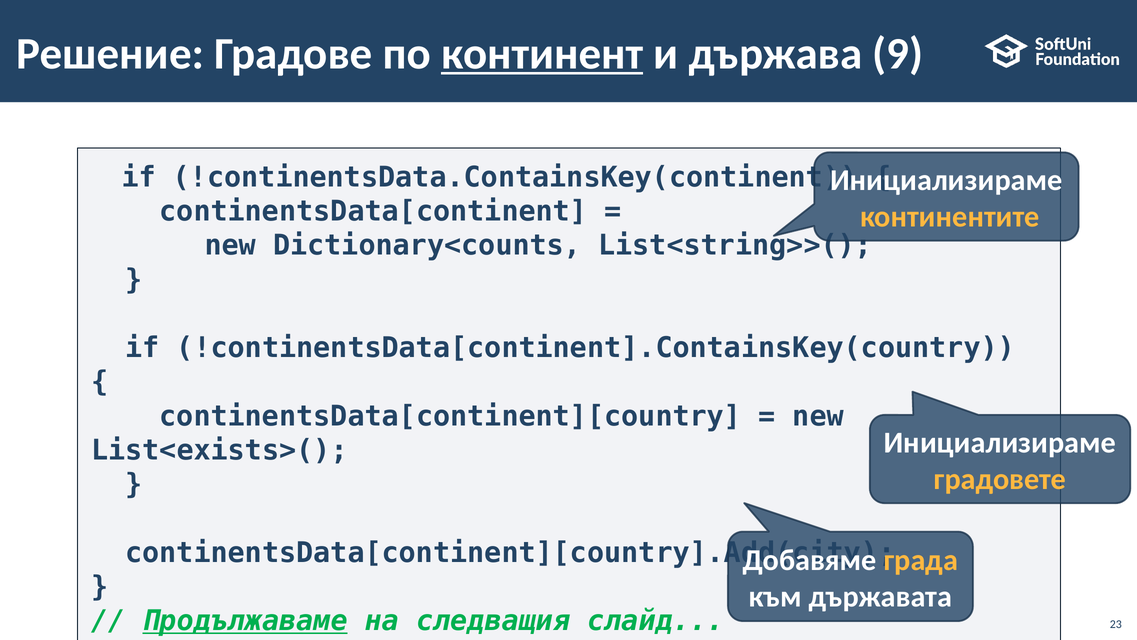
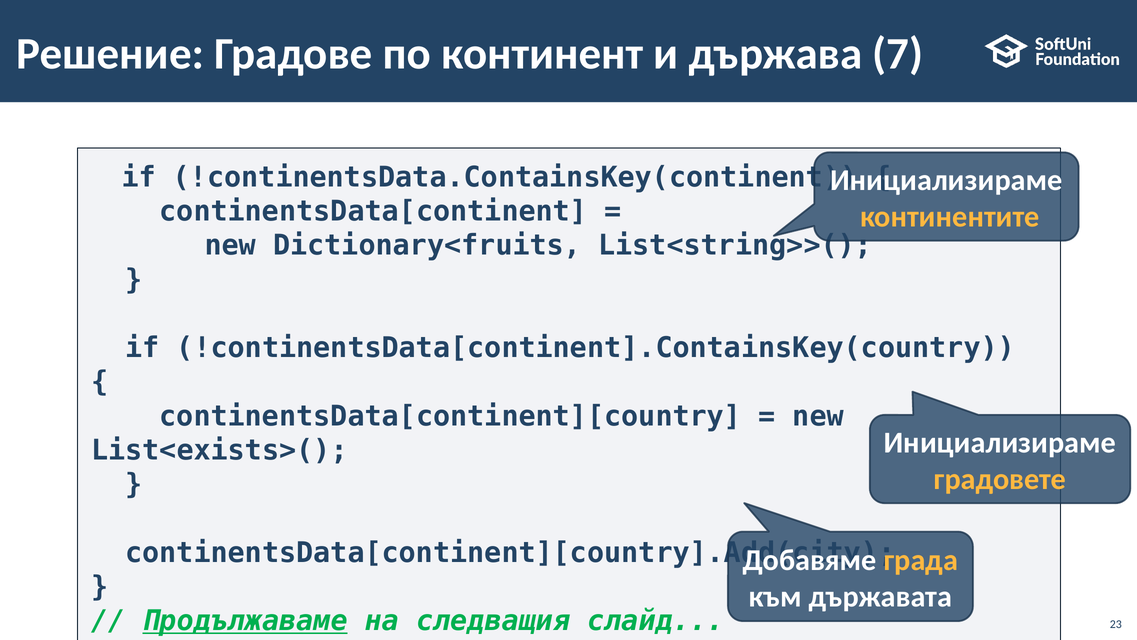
континент underline: present -> none (542, 54)
9: 9 -> 7 (898, 54)
Dictionary<counts: Dictionary<counts -> Dictionary<fruits (427, 245)
